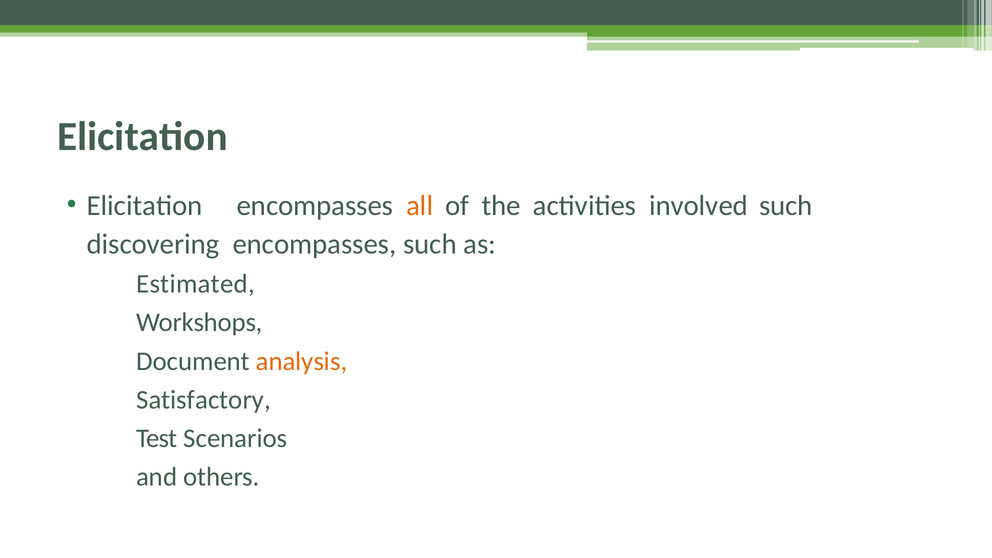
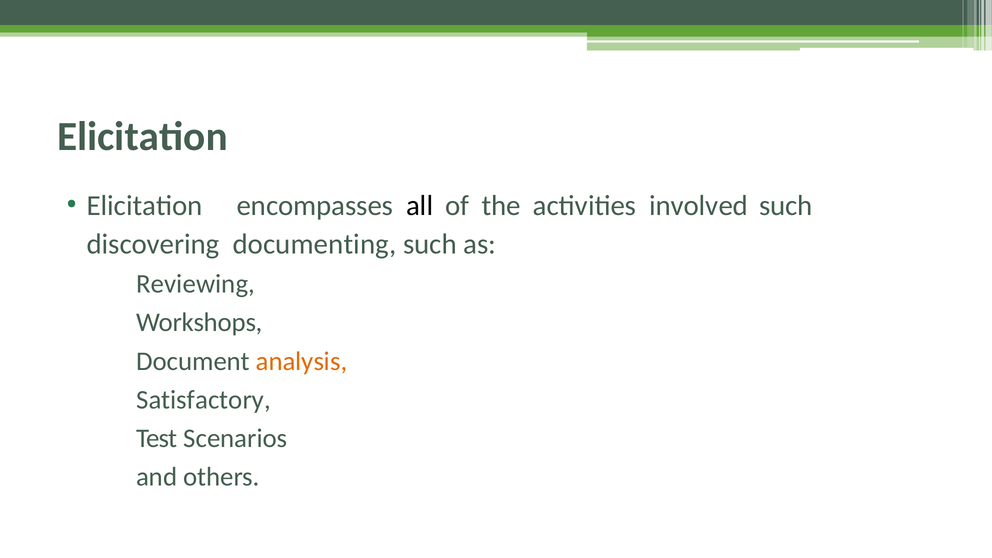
all colour: orange -> black (420, 206)
discovering encompasses: encompasses -> documenting (314, 244)
Estimated: Estimated -> Reviewing (196, 284)
